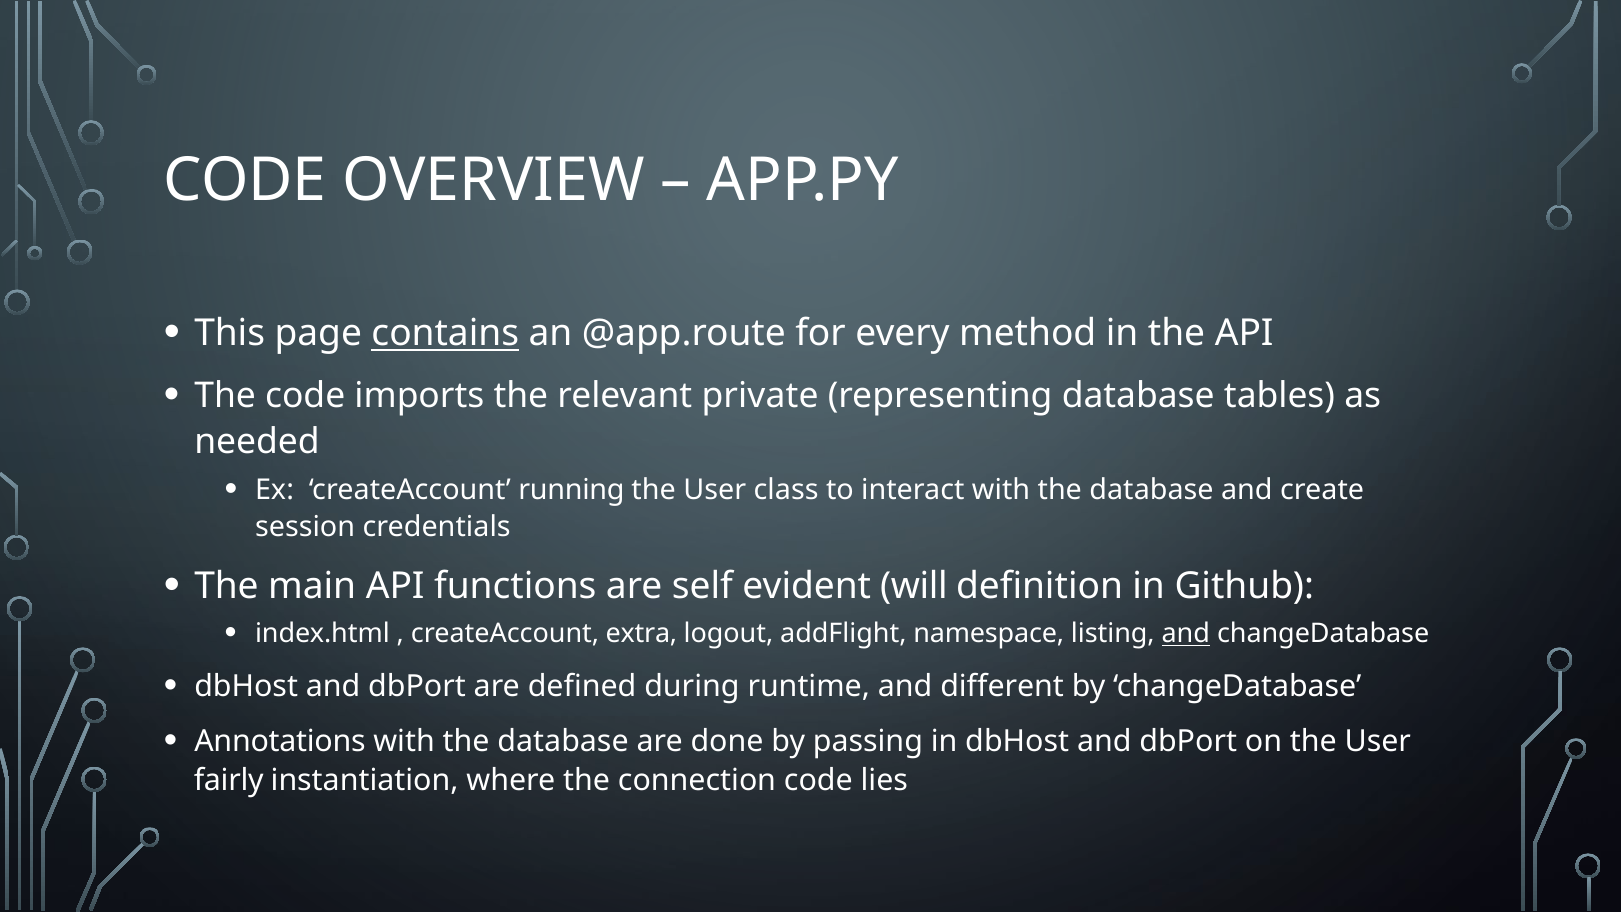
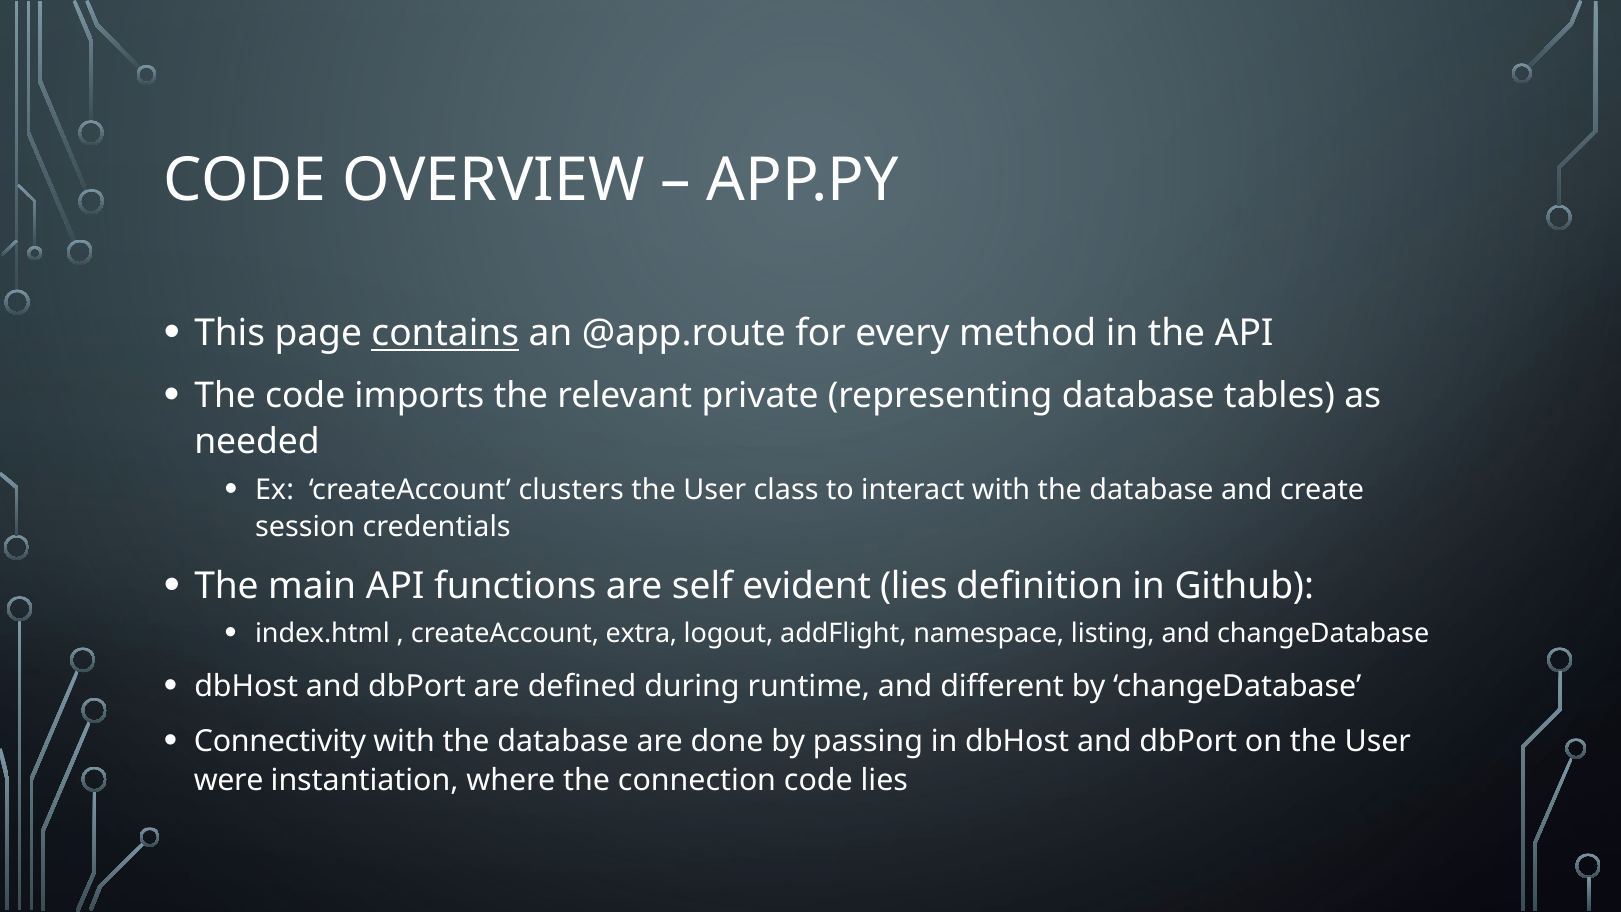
running: running -> clusters (571, 490)
evident will: will -> lies (914, 586)
and underline: present -> none (1186, 634)
Annotations: Annotations -> Connectivity (280, 741)
fairly: fairly -> were (229, 780)
